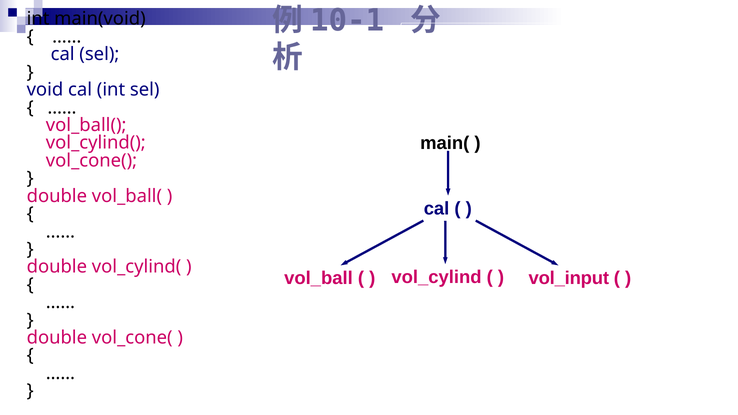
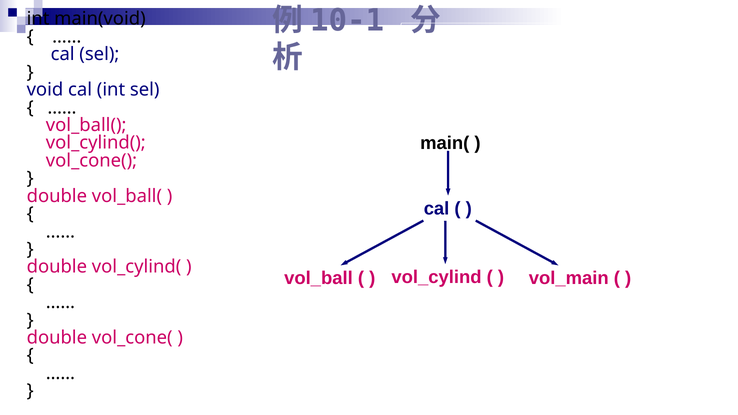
vol_input: vol_input -> vol_main (569, 278)
